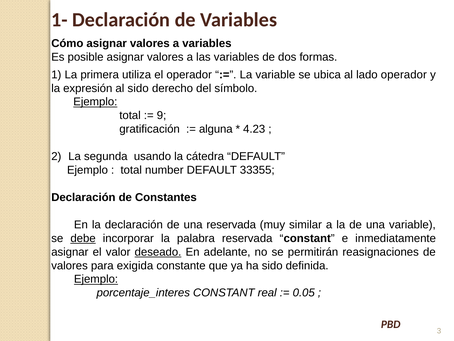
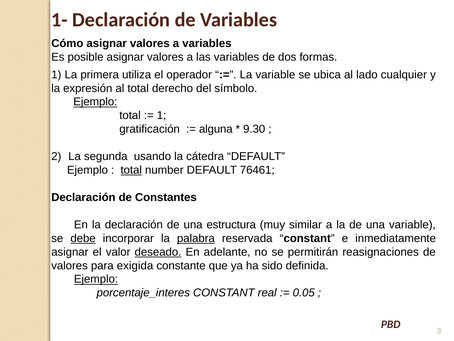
lado operador: operador -> cualquier (404, 75)
al sido: sido -> total (138, 88)
9: 9 -> 1 (162, 115)
4.23: 4.23 -> 9.30 (254, 129)
total underline: none -> present (131, 170)
33355: 33355 -> 76461 (257, 170)
una reservada: reservada -> estructura (231, 224)
palabra underline: none -> present (196, 238)
